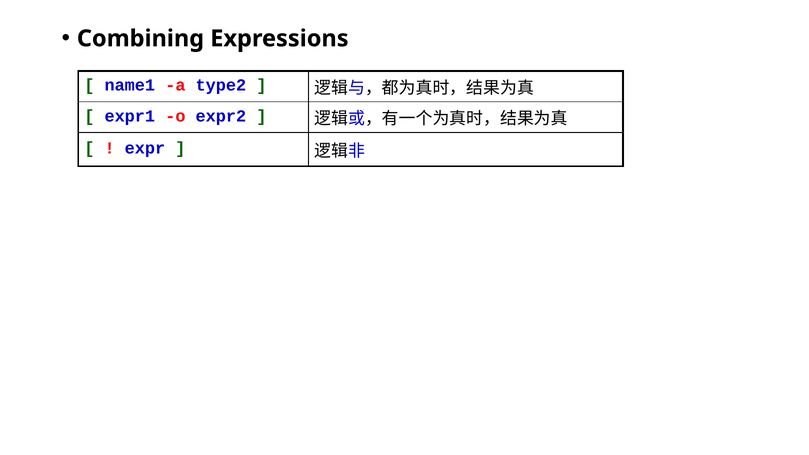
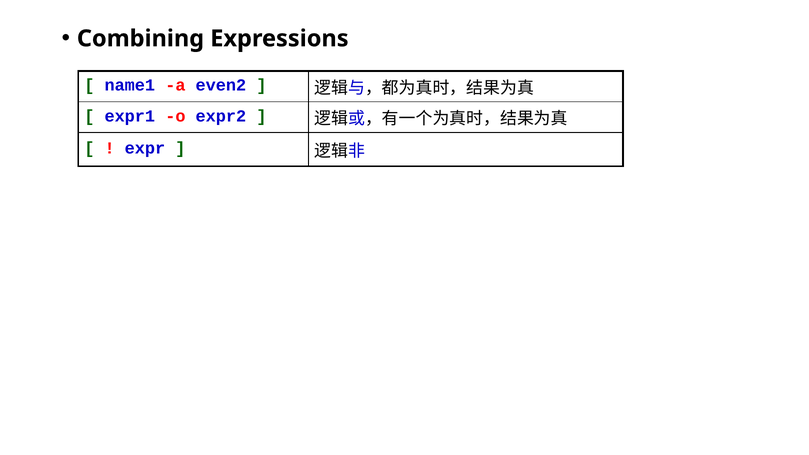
type2: type2 -> even2 (221, 85)
